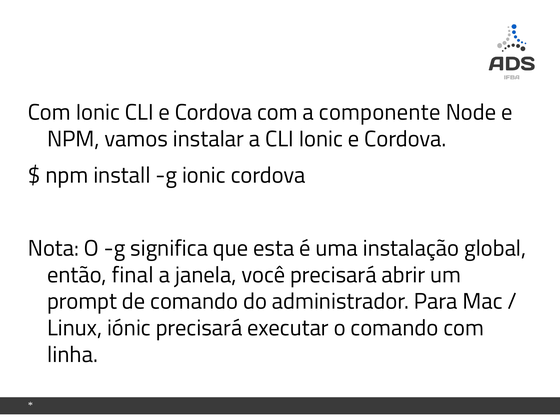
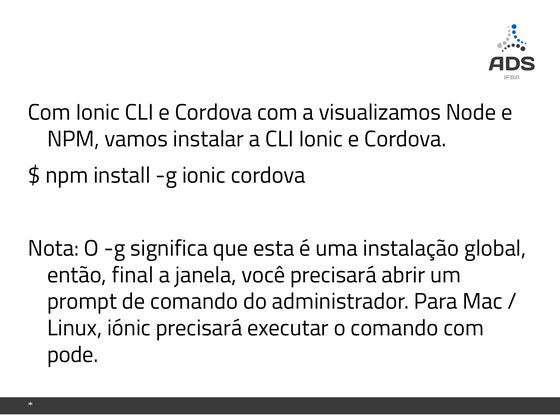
componente: componente -> visualizamos (380, 112)
linha: linha -> pode (73, 355)
